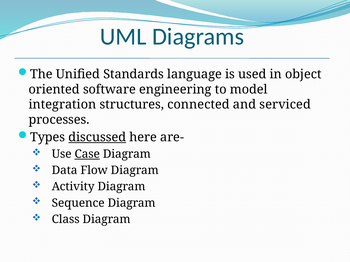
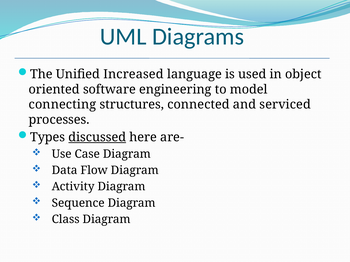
Standards: Standards -> Increased (133, 74)
integration: integration -> connecting (62, 105)
Case underline: present -> none (87, 154)
